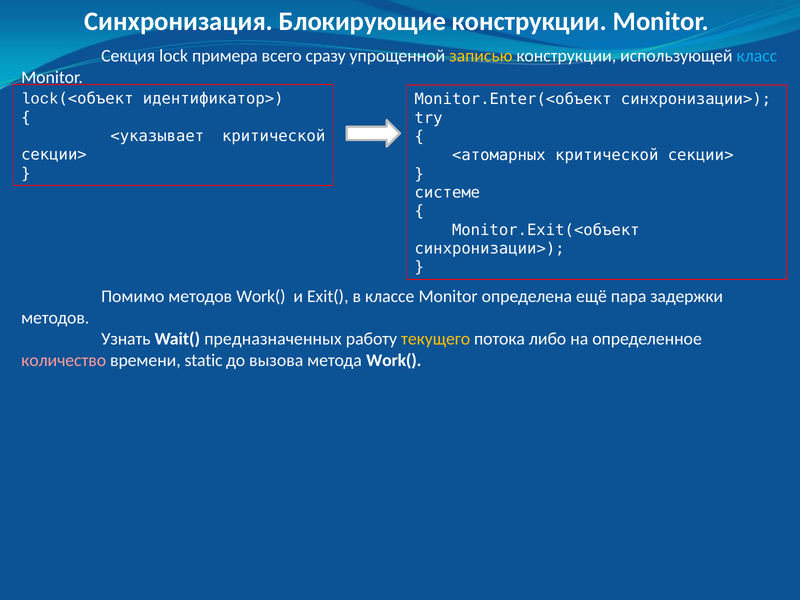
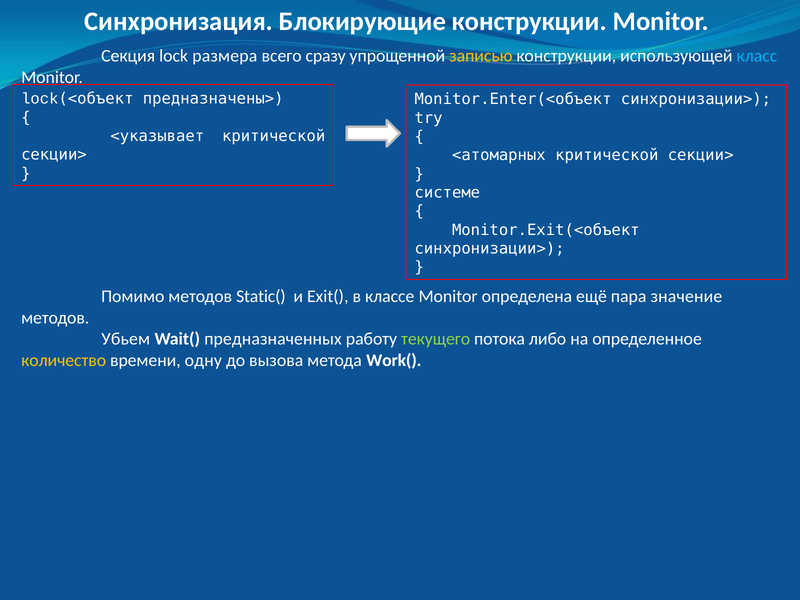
примера: примера -> размера (225, 56)
идентификатор>: идентификатор> -> предназначены> (213, 99)
методов Work(: Work( -> Static( (261, 296)
задержки: задержки -> значение (686, 296)
Узнать: Узнать -> Убьем (126, 339)
текущего colour: yellow -> light green (436, 339)
количество colour: pink -> yellow (64, 360)
static: static -> одну (203, 360)
